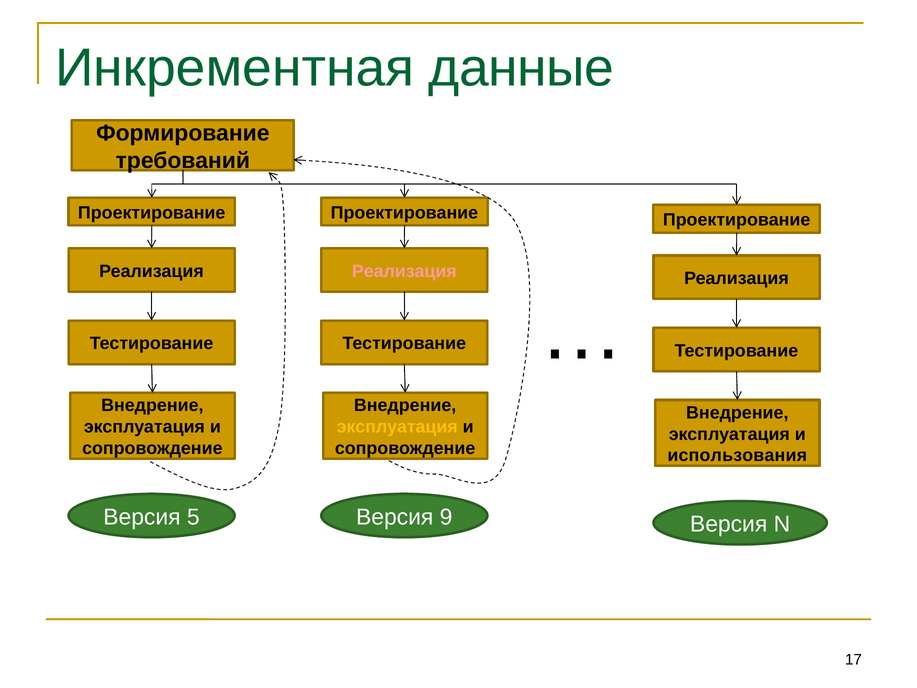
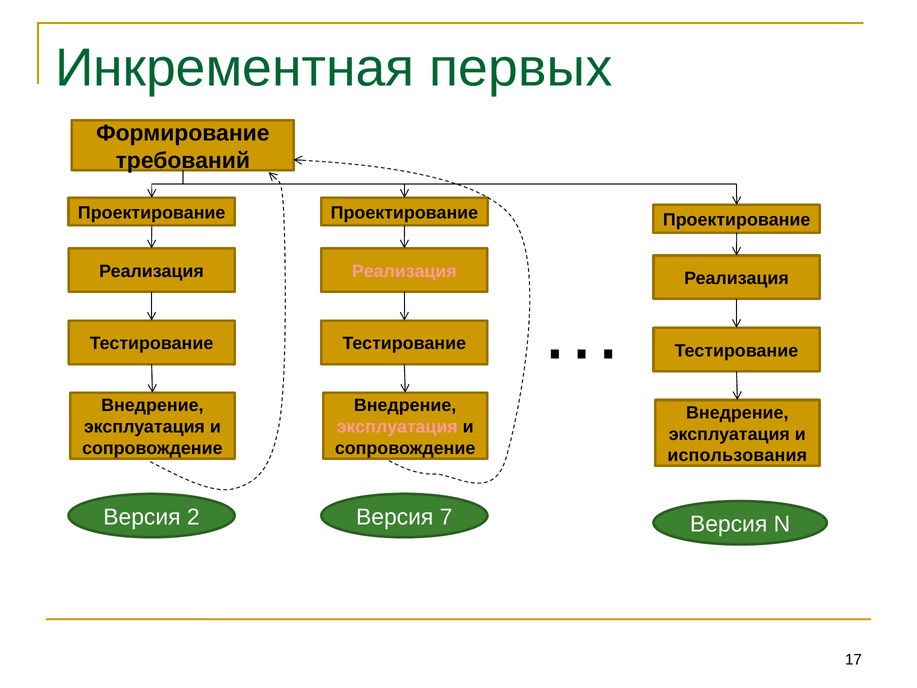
данные: данные -> первых (521, 68)
эксплуатация colour: yellow -> pink (397, 427)
5: 5 -> 2 (193, 517)
9: 9 -> 7 (446, 517)
